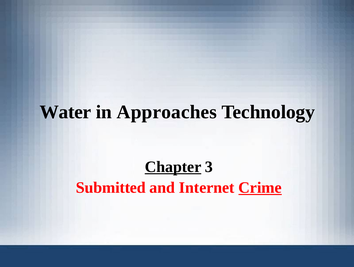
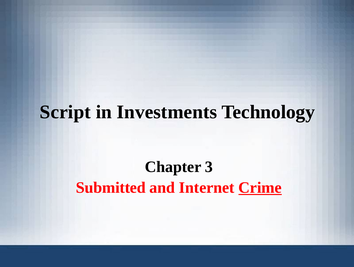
Water: Water -> Script (65, 112)
Approaches: Approaches -> Investments (167, 112)
Chapter underline: present -> none (173, 167)
